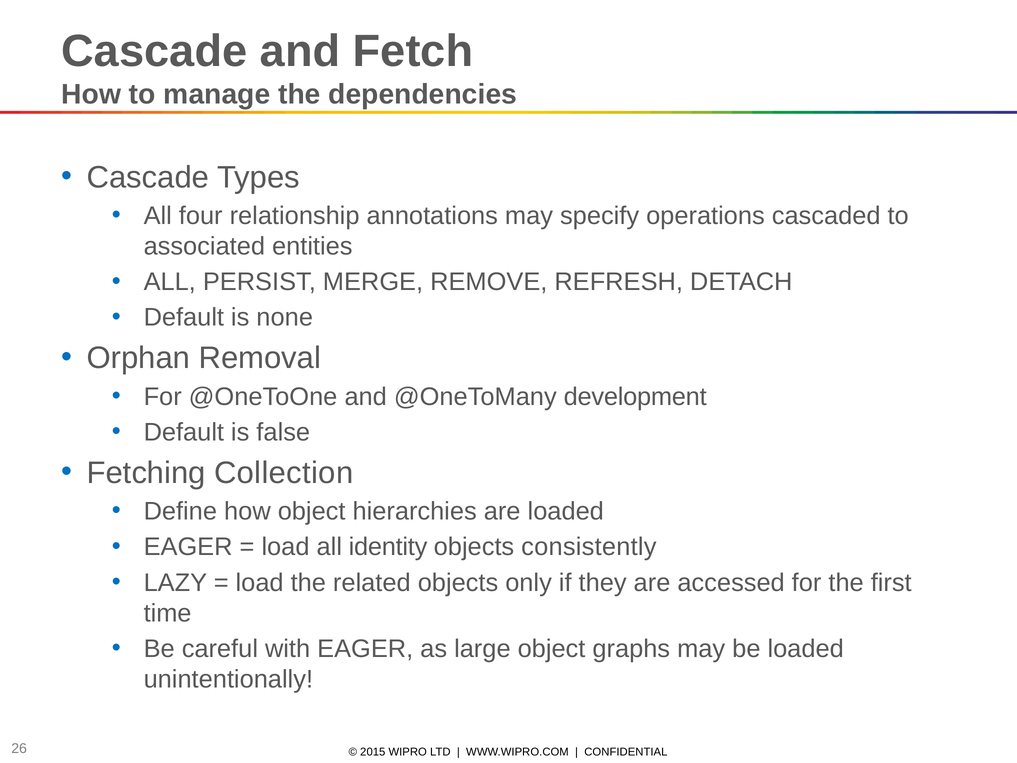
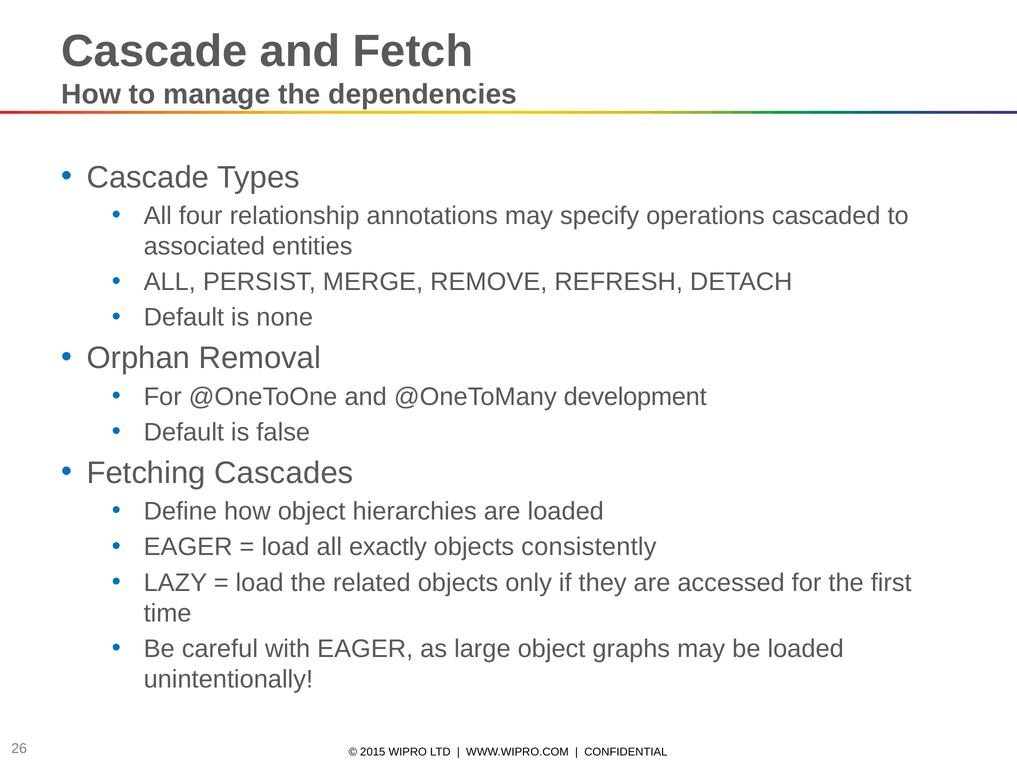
Collection: Collection -> Cascades (284, 473)
identity: identity -> exactly (388, 547)
